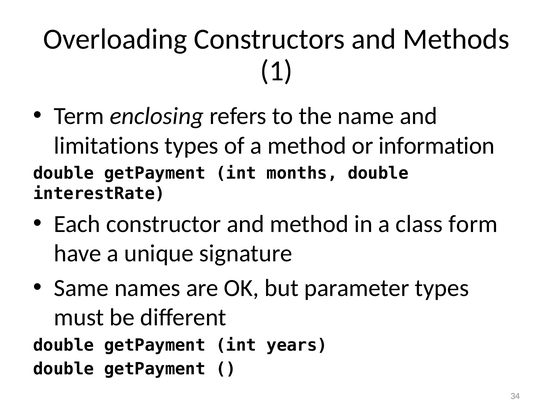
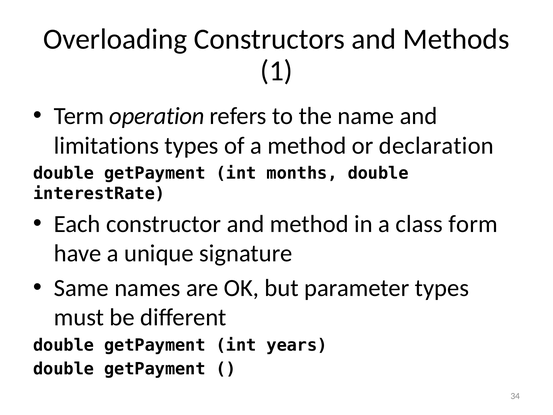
enclosing: enclosing -> operation (157, 116)
information: information -> declaration (436, 146)
